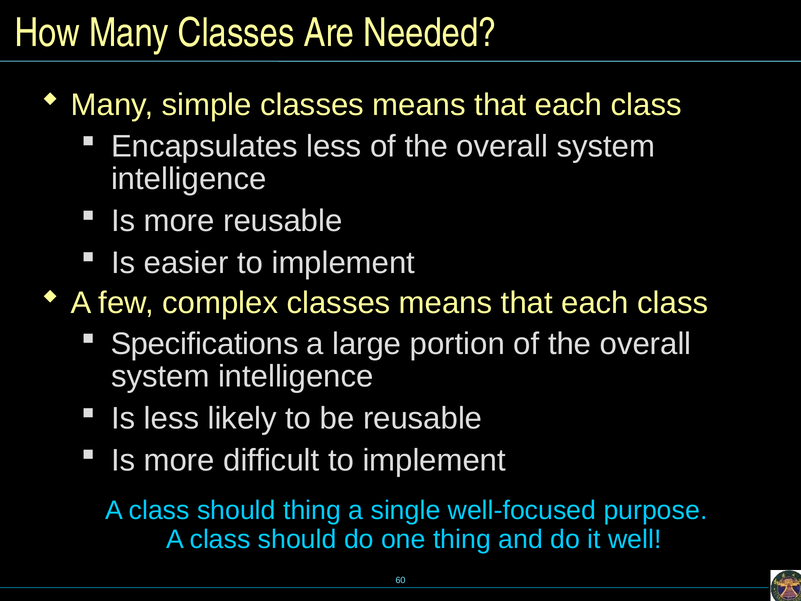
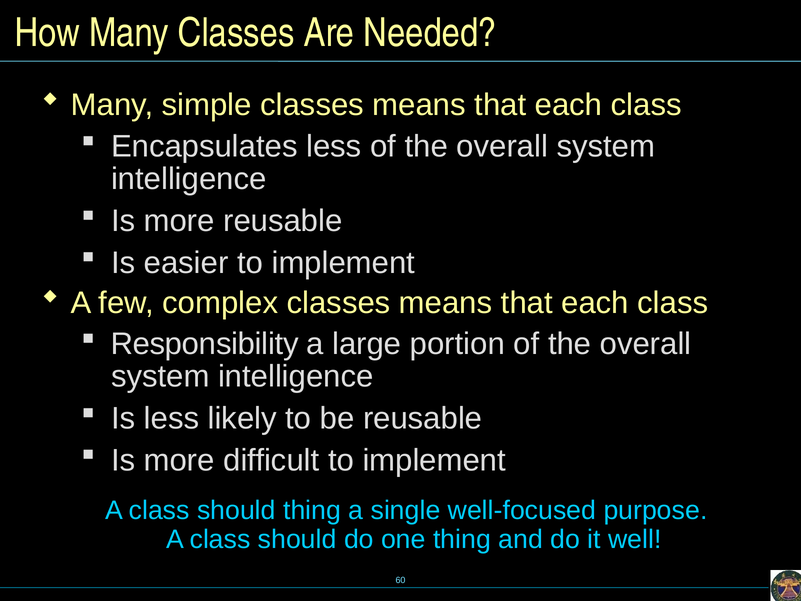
Specifications: Specifications -> Responsibility (205, 344)
